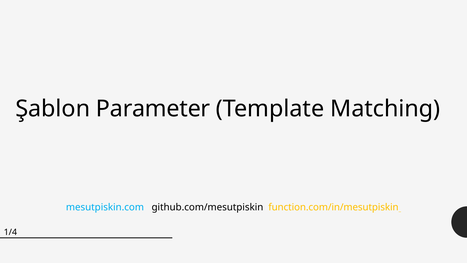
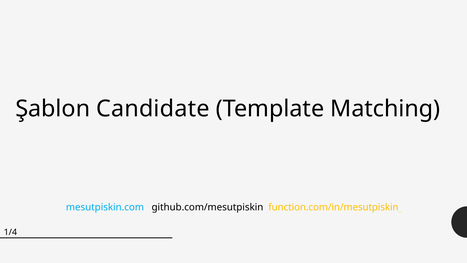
Parameter: Parameter -> Candidate (153, 109)
